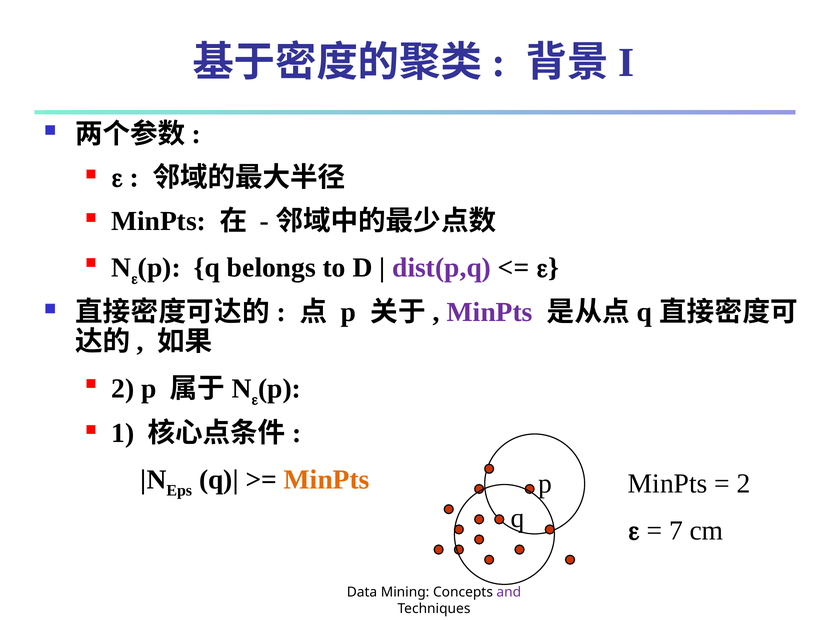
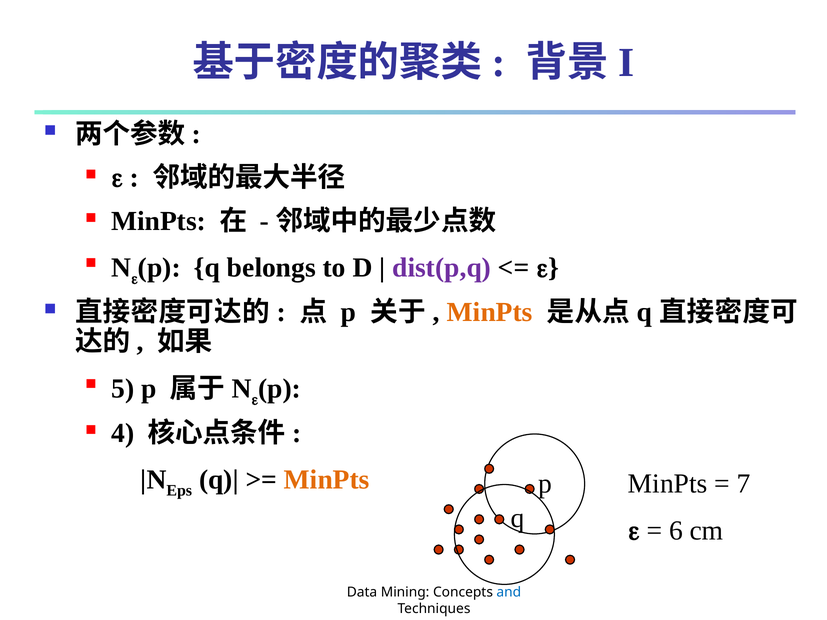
MinPts colour: purple -> orange (490, 312)
2: 2 -> 5 (123, 389)
1: 1 -> 4 (123, 433)
2: 2 -> 7 (744, 484)
7: 7 -> 6 (676, 531)
and colour: purple -> blue (509, 592)
